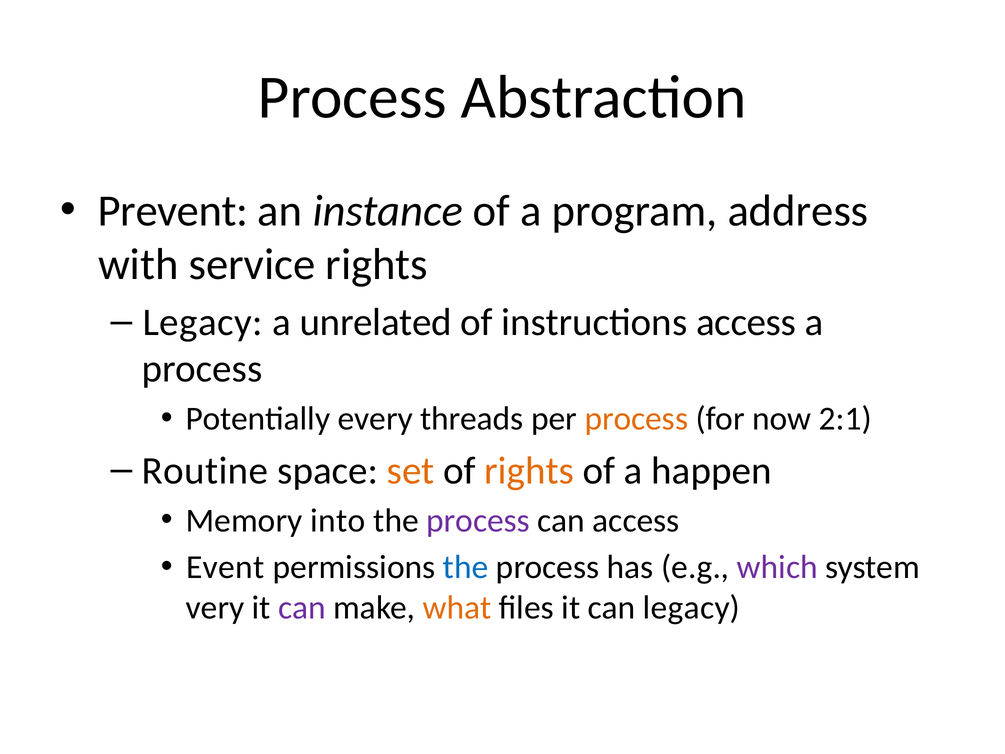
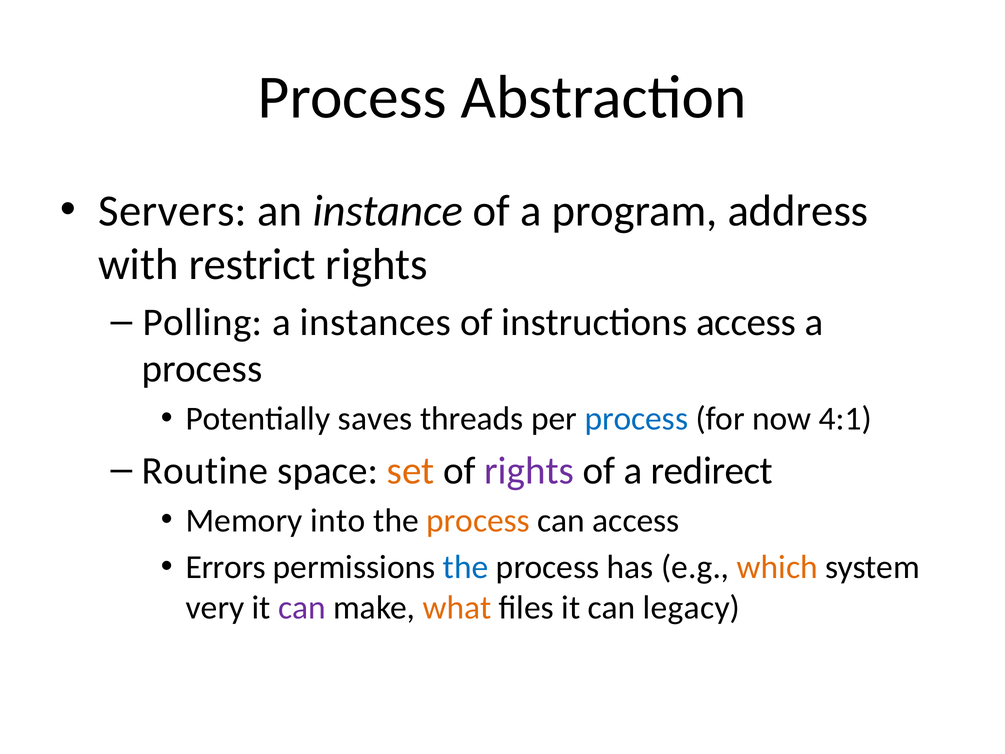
Prevent: Prevent -> Servers (173, 211)
service: service -> restrict (252, 265)
Legacy: Legacy -> Polling (203, 322)
unrelated: unrelated -> instances (375, 322)
every: every -> saves (375, 419)
process colour: orange -> blue (636, 419)
2:1: 2:1 -> 4:1 (845, 419)
rights colour: orange -> purple (529, 470)
happen: happen -> redirect (712, 470)
process colour: purple -> orange (478, 520)
Event: Event -> Errors (226, 567)
which colour: purple -> orange (777, 567)
